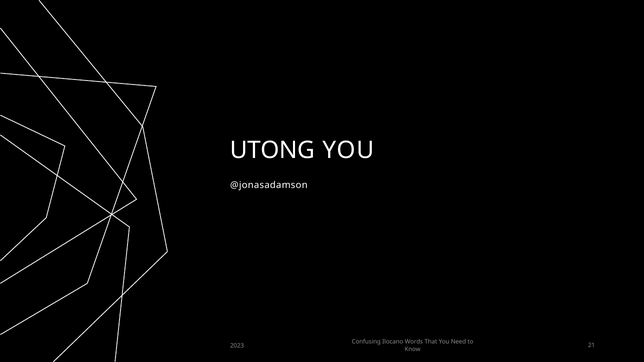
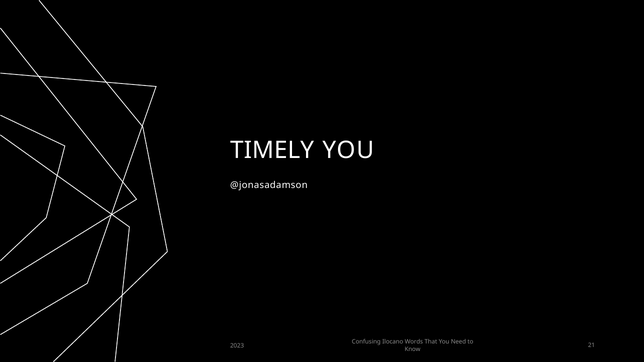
UTONG: UTONG -> TIMELY (272, 150)
